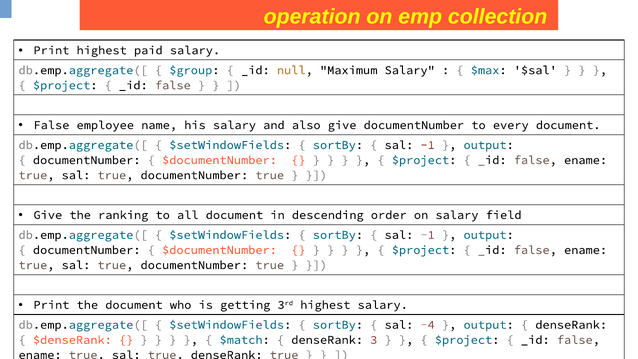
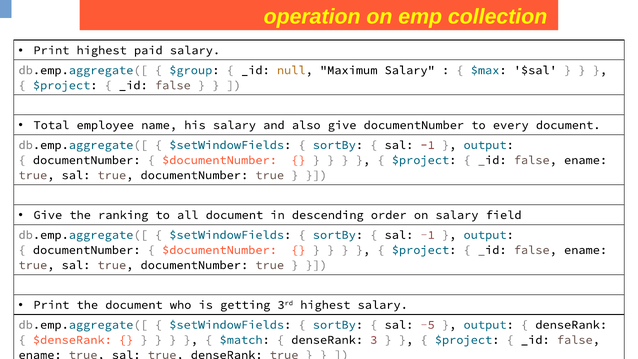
False: False -> Total (51, 125)
-4: -4 -> -5 (428, 325)
